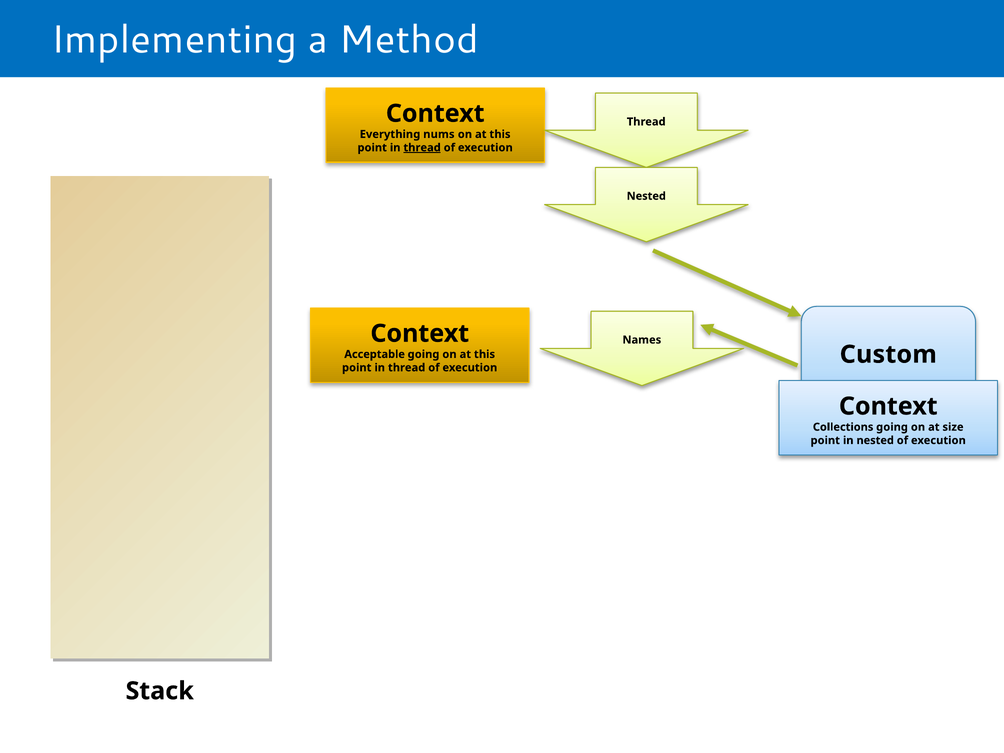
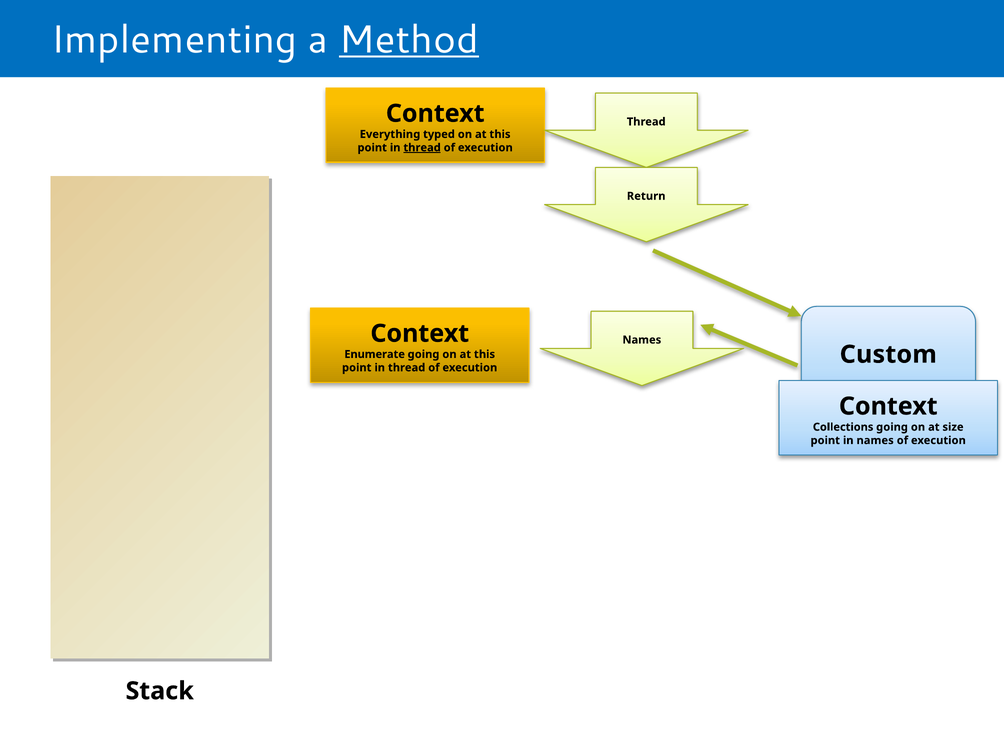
Method underline: none -> present (409, 40)
nums: nums -> typed (439, 134)
Nested: Nested -> Return (646, 196)
Acceptable: Acceptable -> Enumerate (375, 354)
in nested: nested -> names (875, 440)
